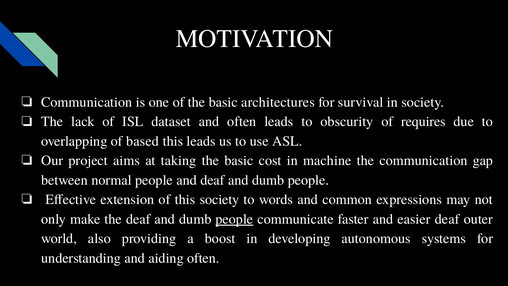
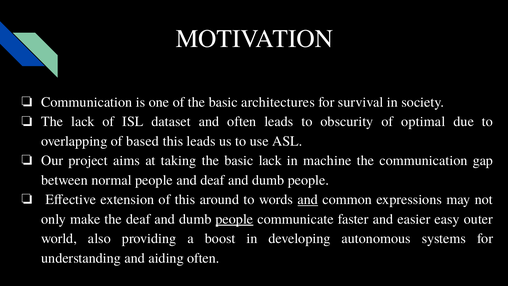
requires: requires -> optimal (423, 121)
basic cost: cost -> lack (270, 160)
this society: society -> around (219, 199)
and underline: none -> present (308, 199)
easier deaf: deaf -> easy (447, 219)
